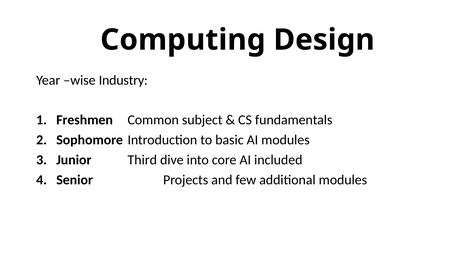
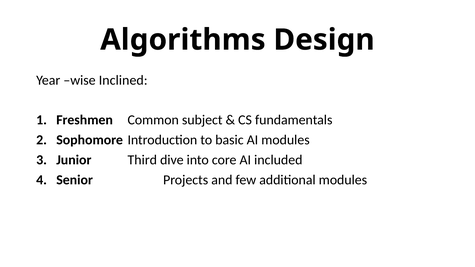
Computing: Computing -> Algorithms (183, 40)
Industry: Industry -> Inclined (123, 80)
